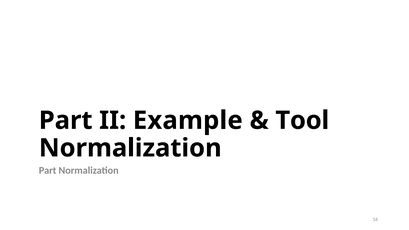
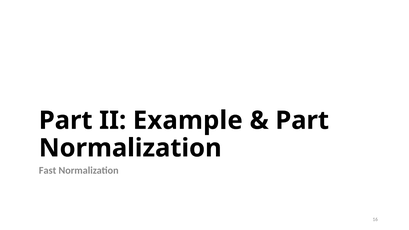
Tool: Tool -> Part (302, 120)
Part: Part -> Fast (48, 171)
